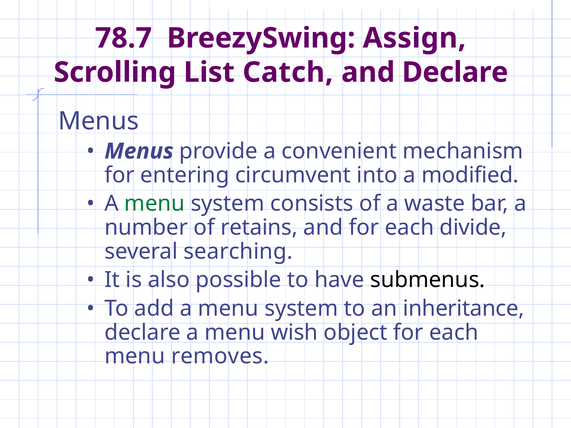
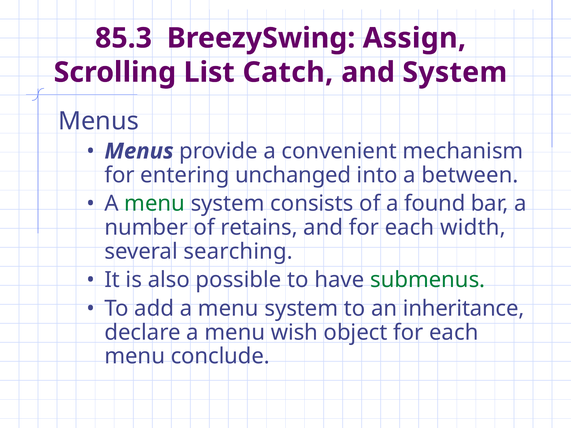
78.7: 78.7 -> 85.3 (123, 38)
and Declare: Declare -> System (455, 72)
circumvent: circumvent -> unchanged (293, 175)
modified: modified -> between (470, 175)
waste: waste -> found (435, 204)
divide: divide -> width (473, 228)
submenus colour: black -> green (428, 280)
removes: removes -> conclude (220, 357)
